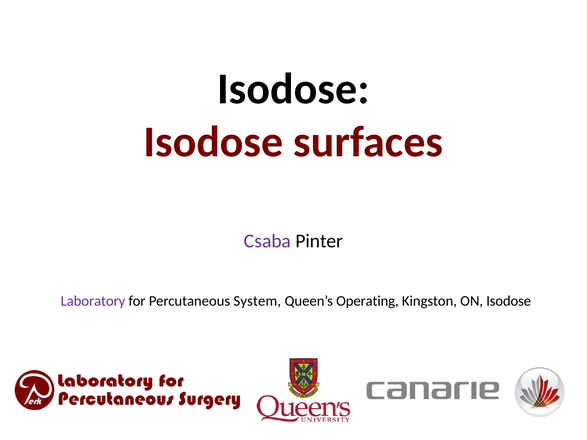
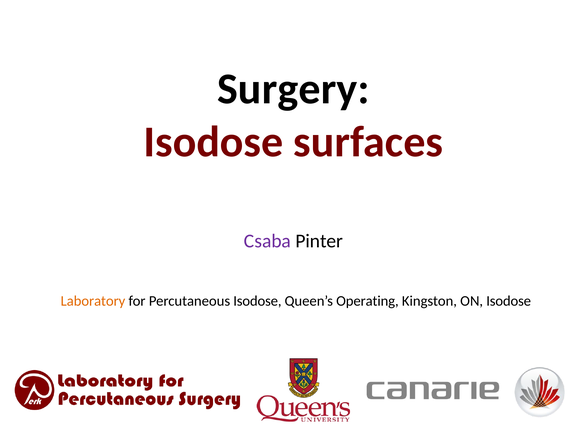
Isodose: Isodose -> Surgery (293, 89)
Laboratory colour: purple -> orange (93, 301)
Percutaneous System: System -> Isodose (257, 301)
